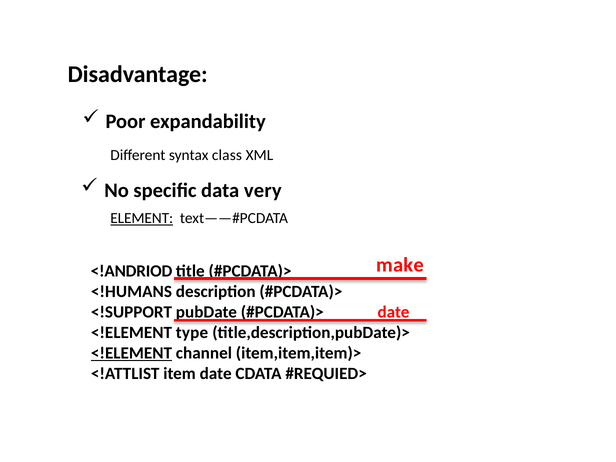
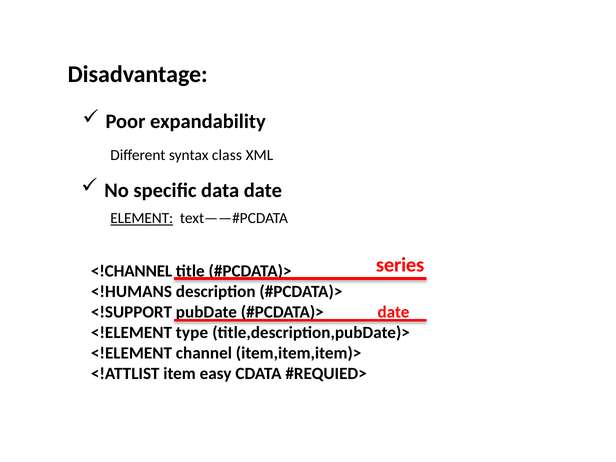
data very: very -> date (263, 191)
make: make -> series (400, 265)
<!ANDRIOD: <!ANDRIOD -> <!CHANNEL (132, 271)
<!ELEMENT underline: present -> none (131, 353)
item date: date -> easy (216, 374)
